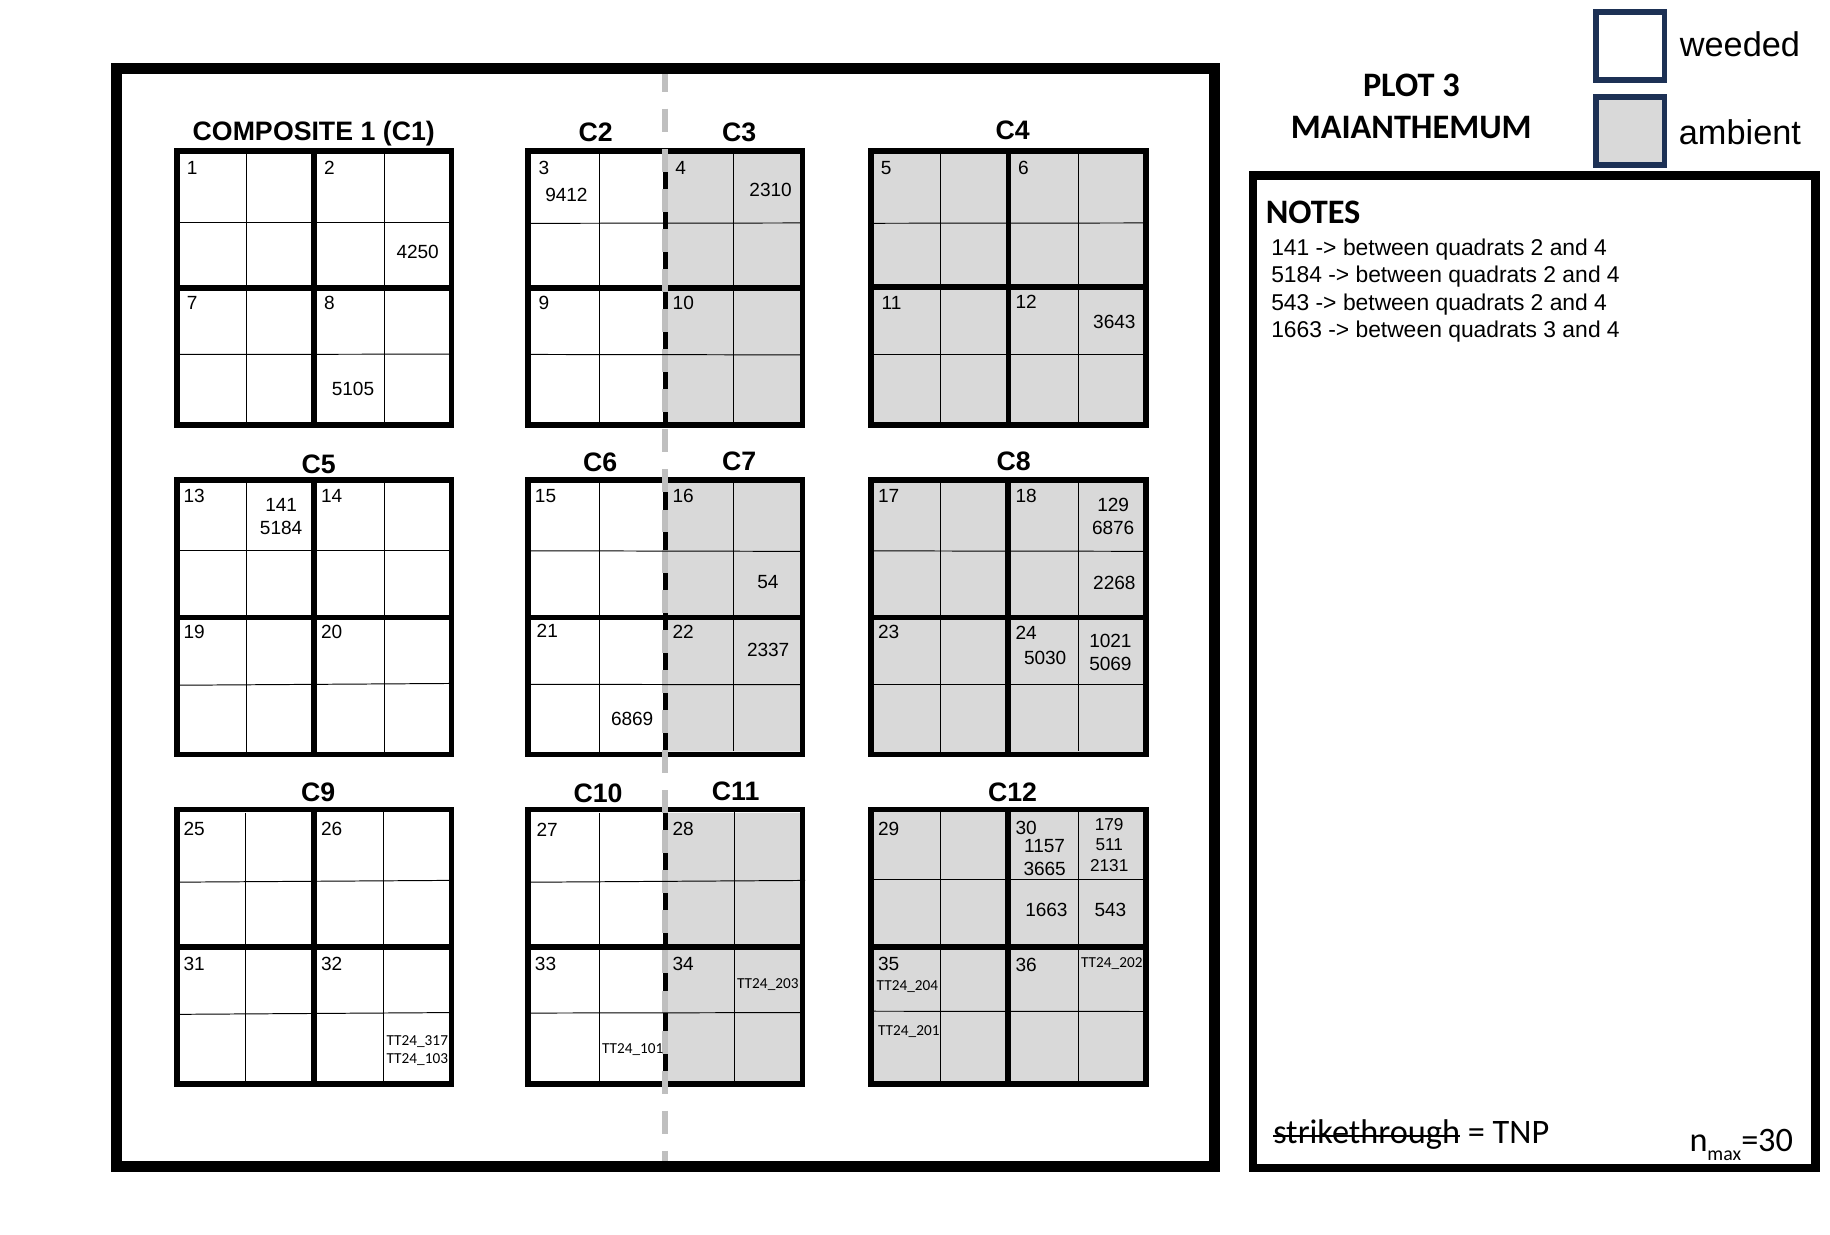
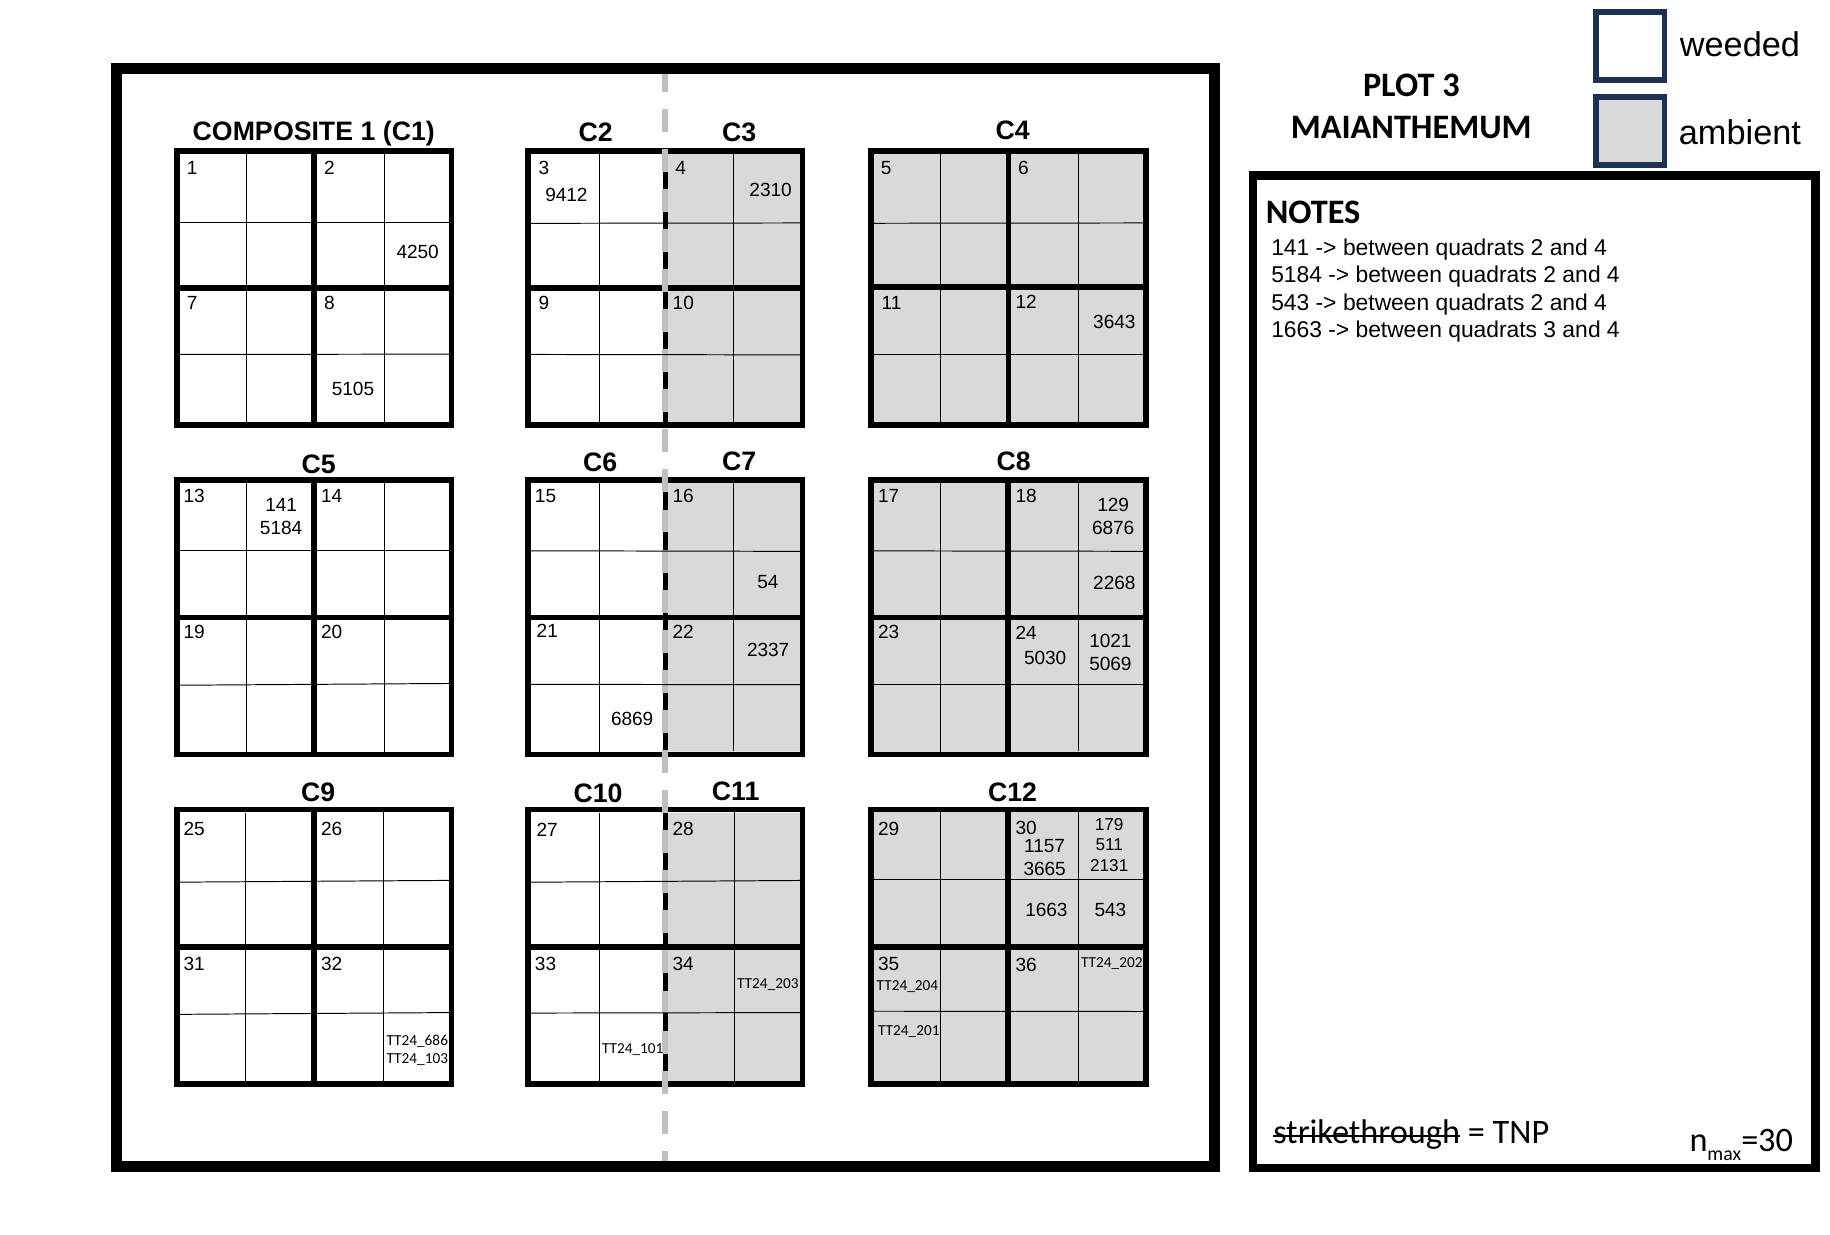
TT24_317: TT24_317 -> TT24_686 (417, 1040)
